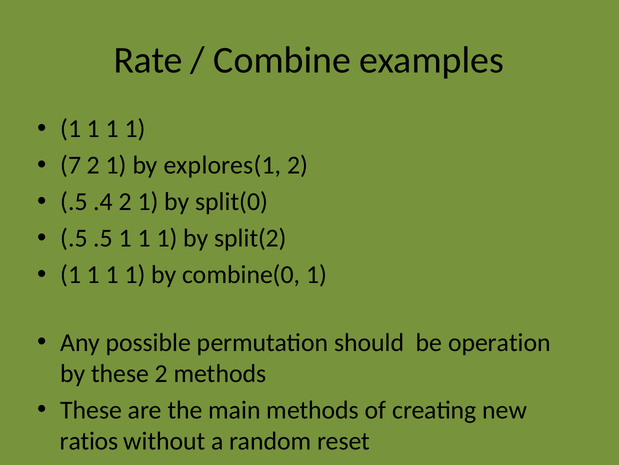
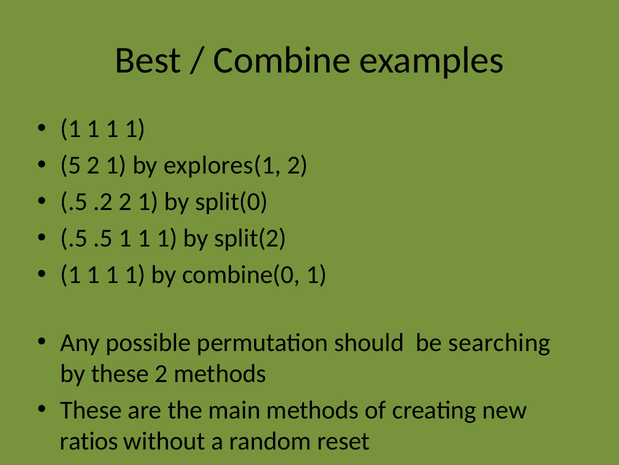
Rate: Rate -> Best (148, 60)
7: 7 -> 5 (71, 165)
.4: .4 -> .2 (103, 202)
operation: operation -> searching (499, 342)
